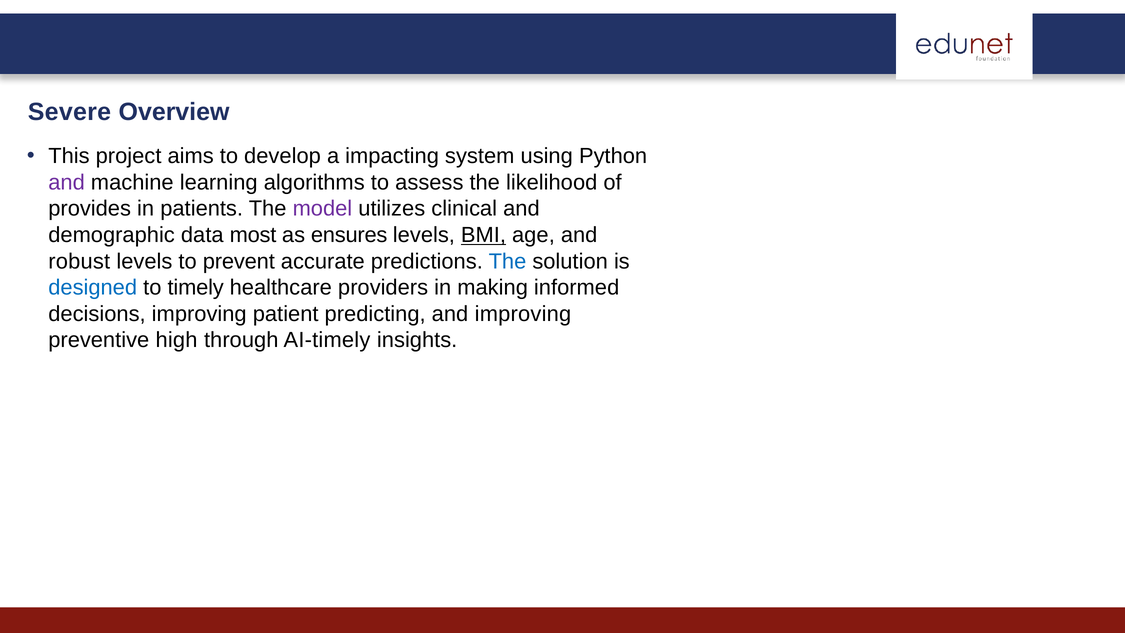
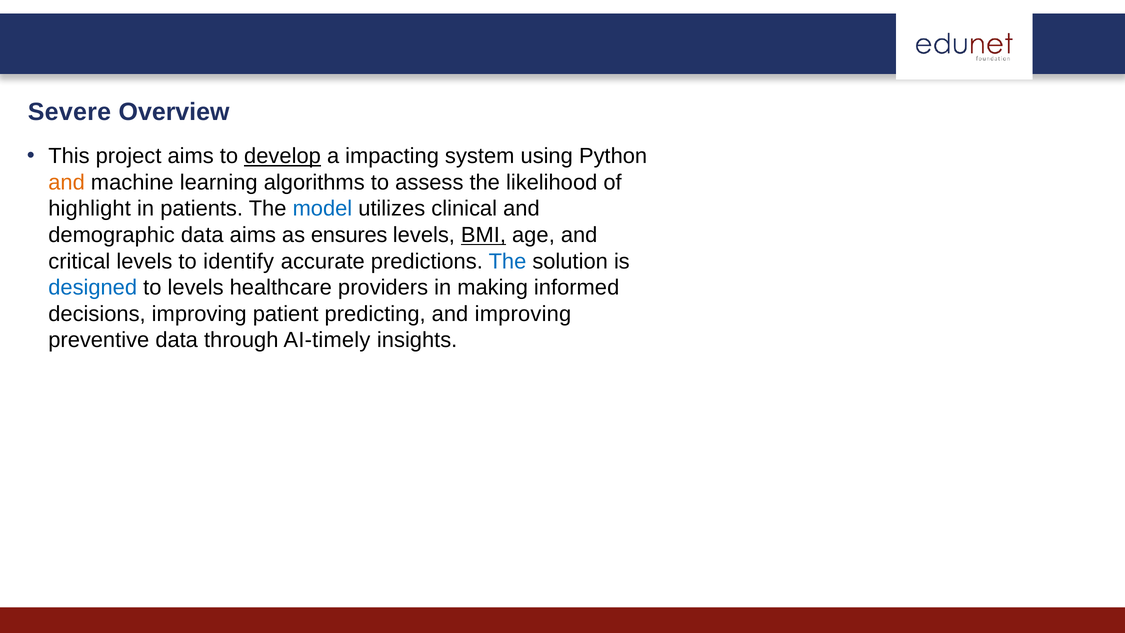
develop underline: none -> present (283, 156)
and colour: purple -> orange (67, 182)
provides: provides -> highlight (90, 209)
model colour: purple -> blue (322, 209)
data most: most -> aims (253, 235)
robust: robust -> critical (79, 261)
prevent: prevent -> identify (239, 261)
to timely: timely -> levels (196, 287)
preventive high: high -> data (177, 340)
